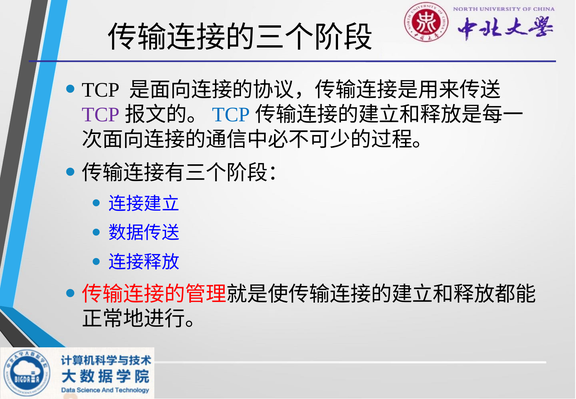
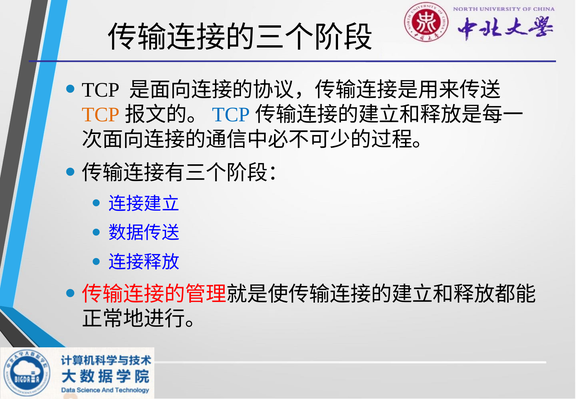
TCP colour: purple -> orange (101, 115)
